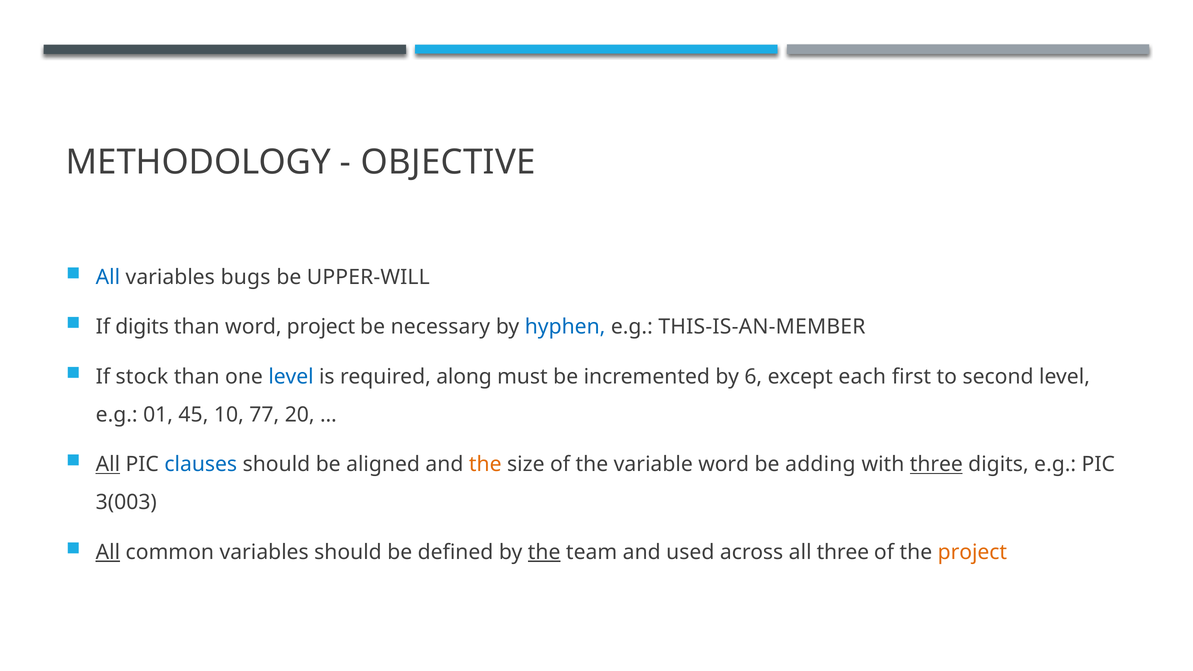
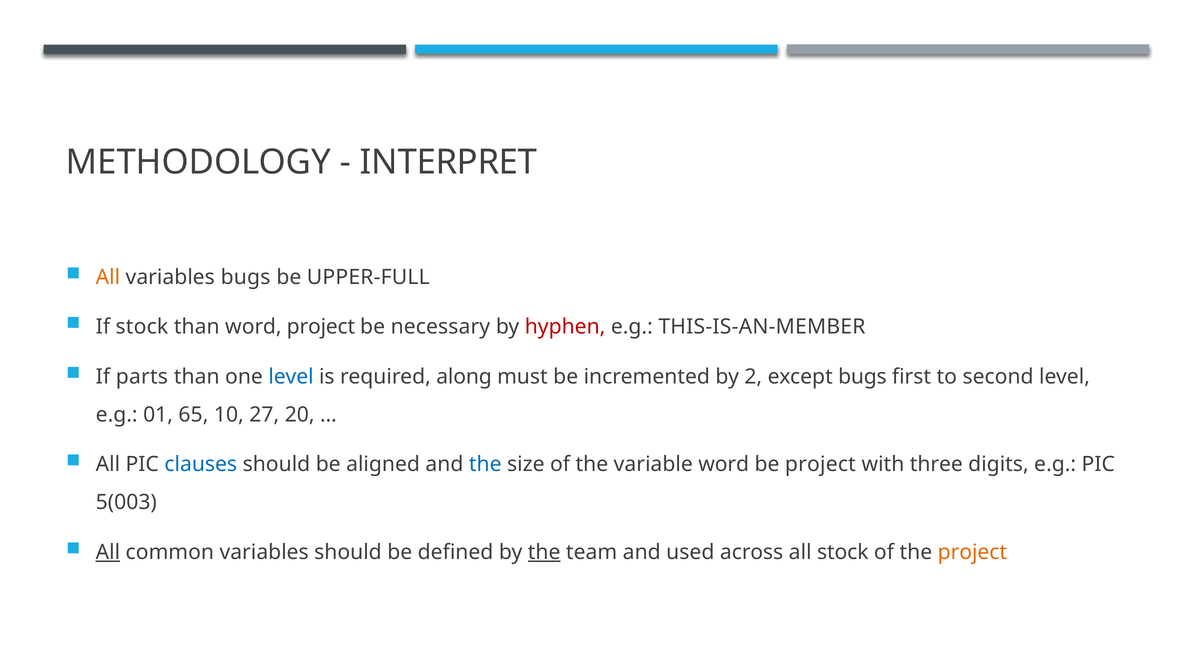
OBJECTIVE: OBJECTIVE -> INTERPRET (449, 162)
All colour: blue -> orange (108, 277)
UPPER-WILL: UPPER-WILL -> UPPER-FULL (368, 277)
If digits: digits -> stock (142, 327)
hyphen colour: blue -> red (565, 327)
stock: stock -> parts (142, 377)
6: 6 -> 2 (753, 377)
except each: each -> bugs (862, 377)
45: 45 -> 65 (193, 415)
77: 77 -> 27 (264, 415)
All underline: present -> none (108, 464)
the colour: orange -> blue (485, 464)
be adding: adding -> project (820, 464)
three underline: present -> none (936, 464)
3(003: 3(003 -> 5(003 (126, 502)
all three: three -> stock (843, 552)
